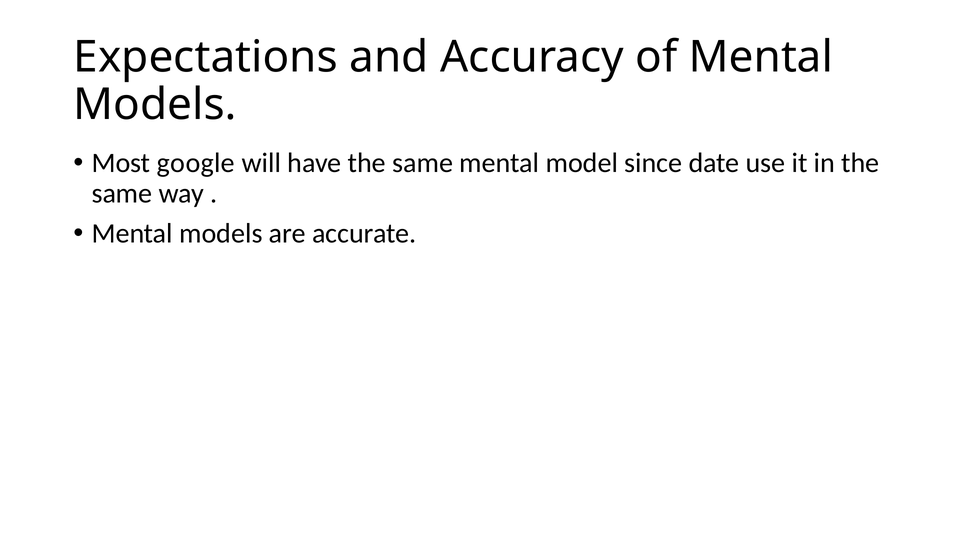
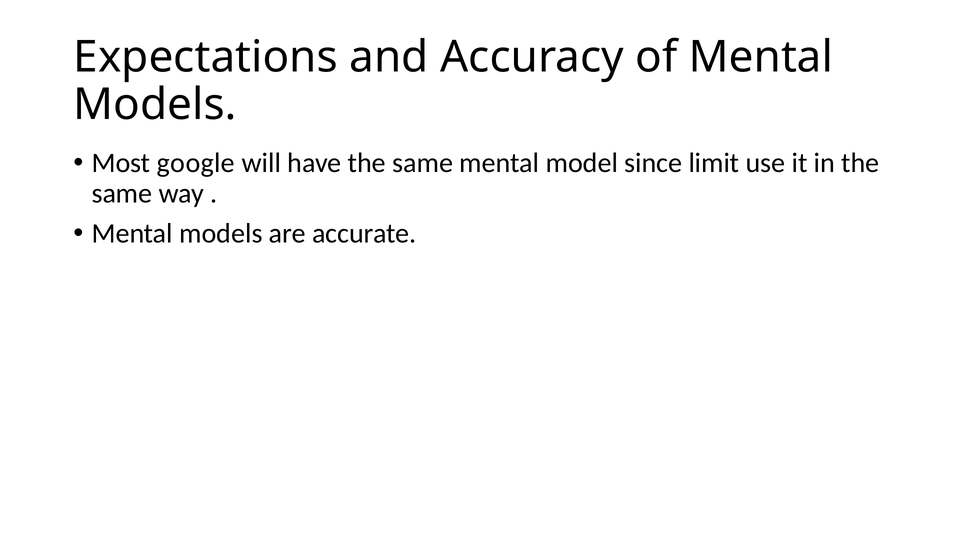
date: date -> limit (714, 163)
